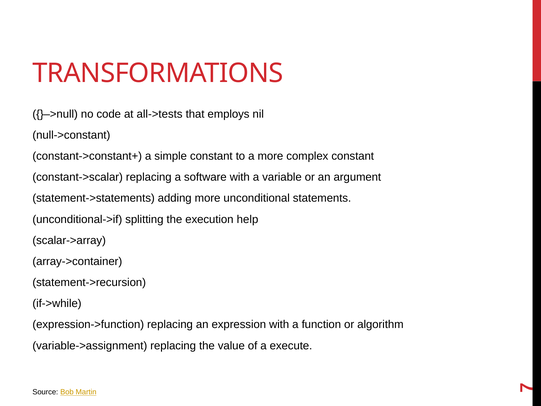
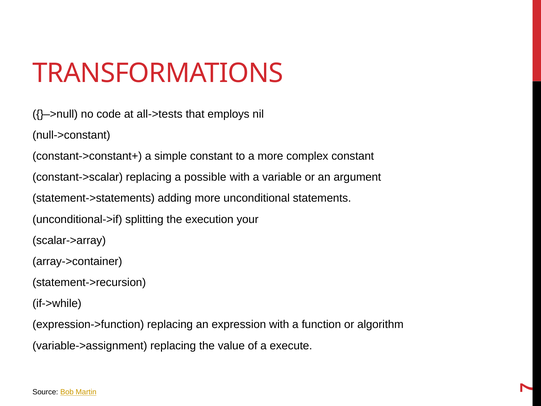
software: software -> possible (205, 177)
help: help -> your (248, 219)
